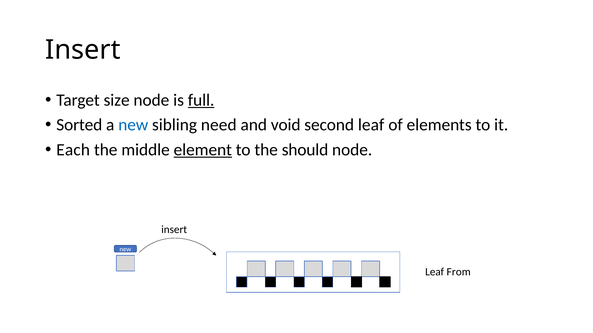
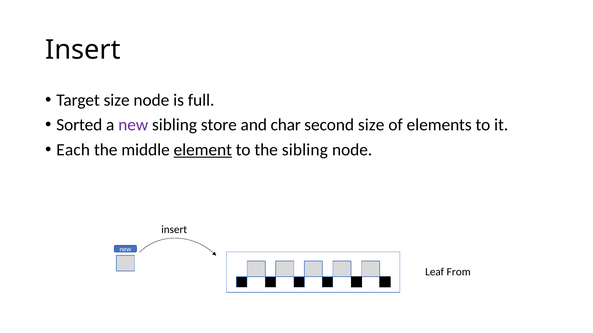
full underline: present -> none (201, 100)
new colour: blue -> purple (133, 125)
need: need -> store (219, 125)
void: void -> char (286, 125)
second leaf: leaf -> size (371, 125)
the should: should -> sibling (305, 150)
